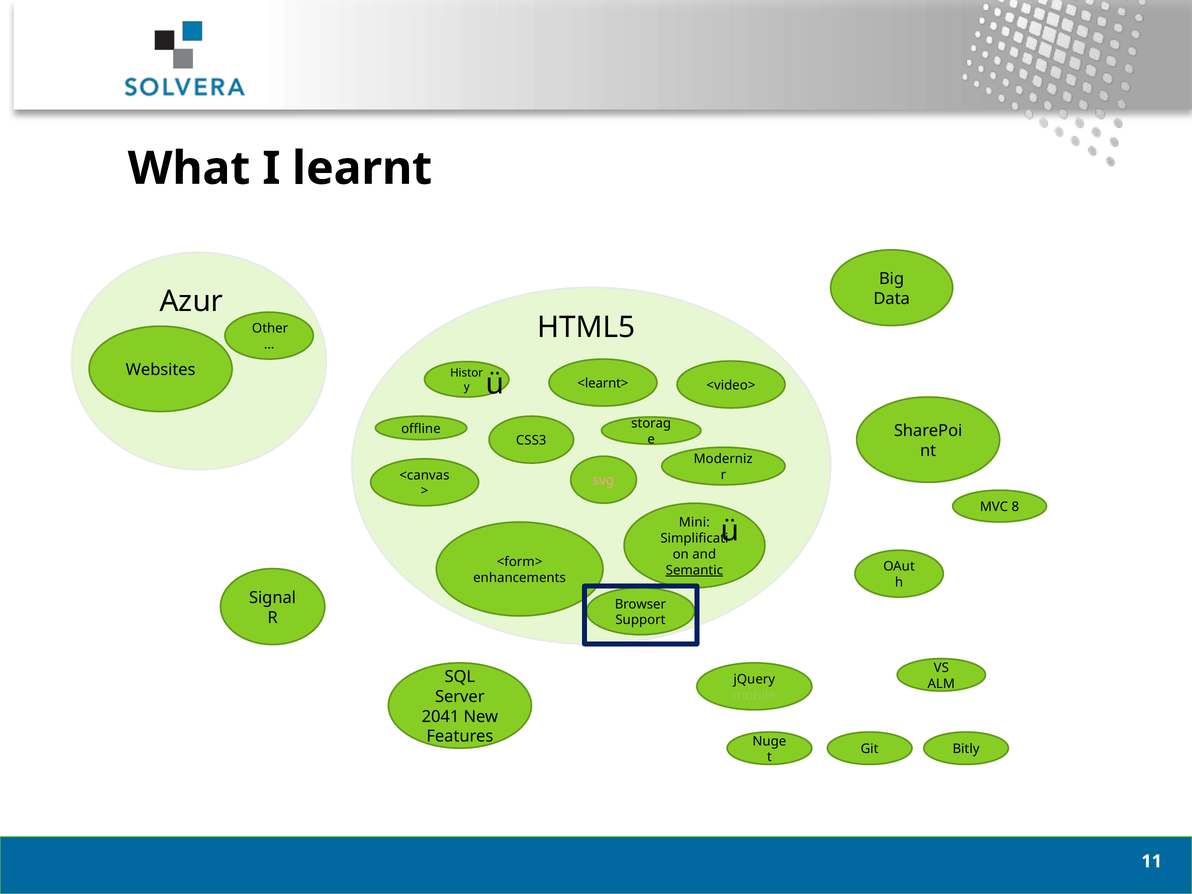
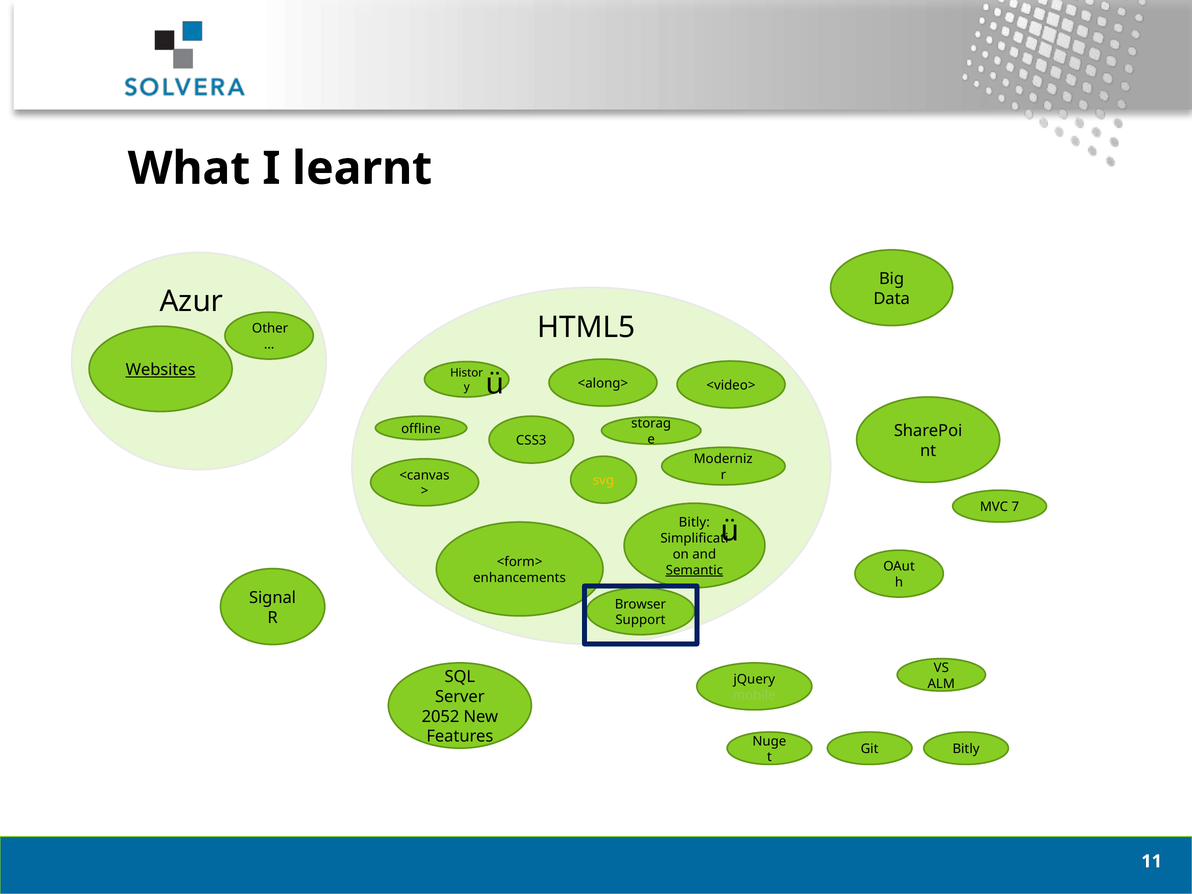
Websites underline: none -> present (161, 370)
<learnt>: <learnt> -> <along> (603, 383)
svg colour: pink -> yellow (603, 481)
8: 8 -> 7 (1015, 507)
Mini: Mini -> Bitly (694, 523)
2041: 2041 -> 2052 (441, 717)
